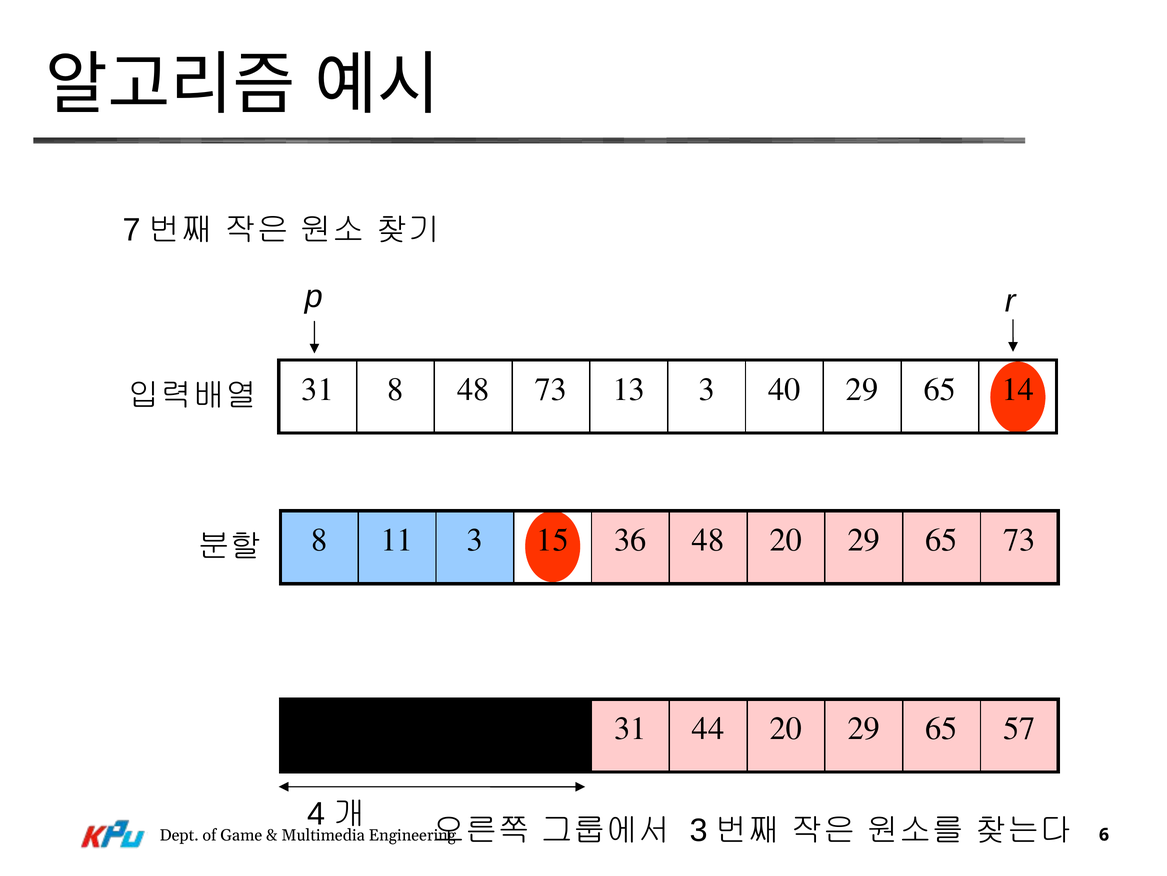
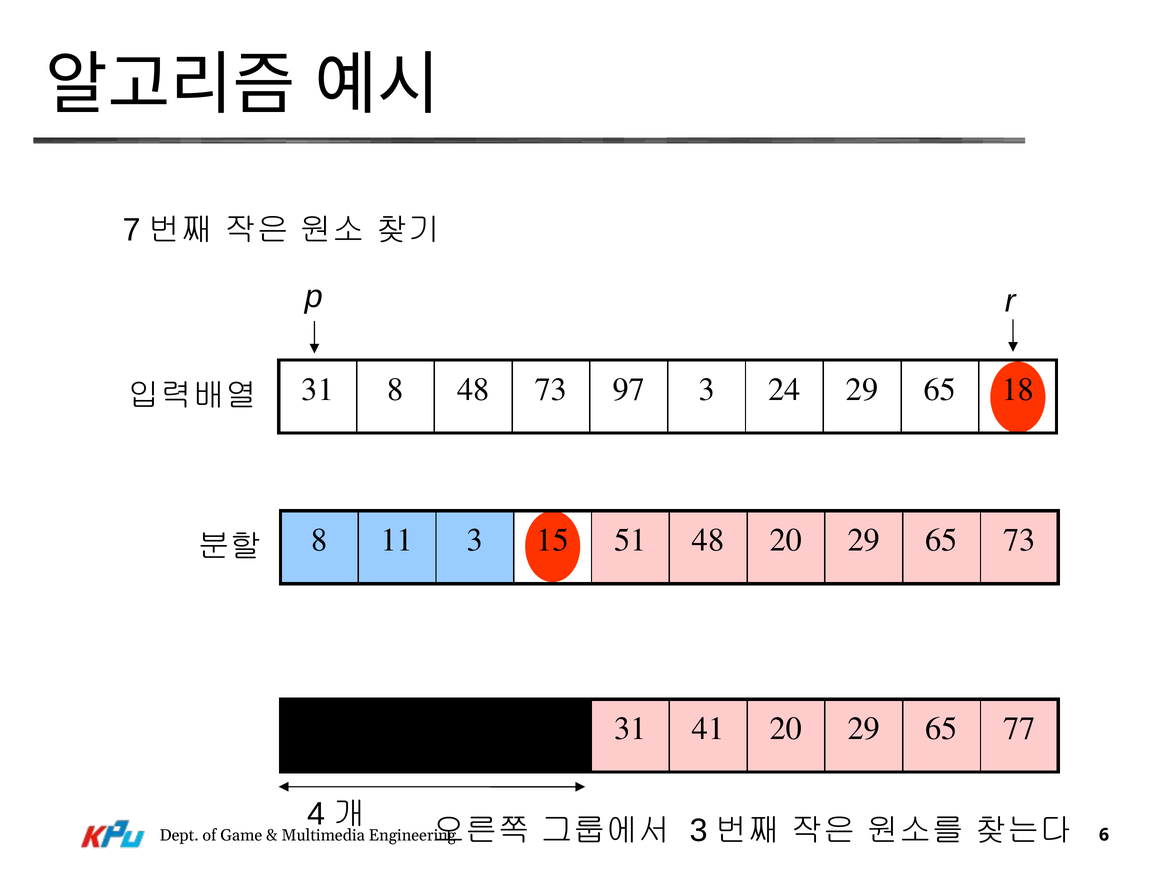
13: 13 -> 97 (629, 389)
40: 40 -> 24 (784, 389)
14: 14 -> 18 (1018, 389)
36: 36 -> 51 (630, 540)
44: 44 -> 41 (708, 728)
57: 57 -> 77 (1019, 728)
